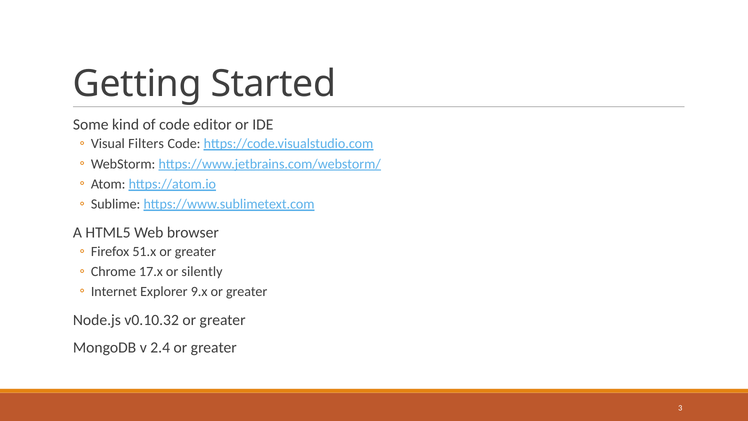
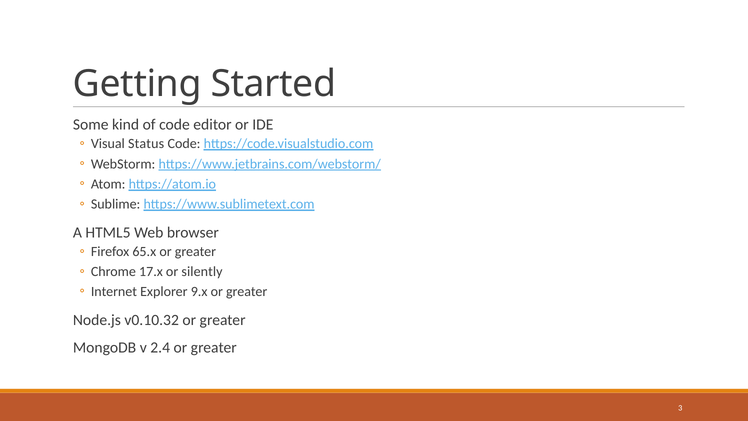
Filters: Filters -> Status (146, 144)
51.x: 51.x -> 65.x (144, 252)
